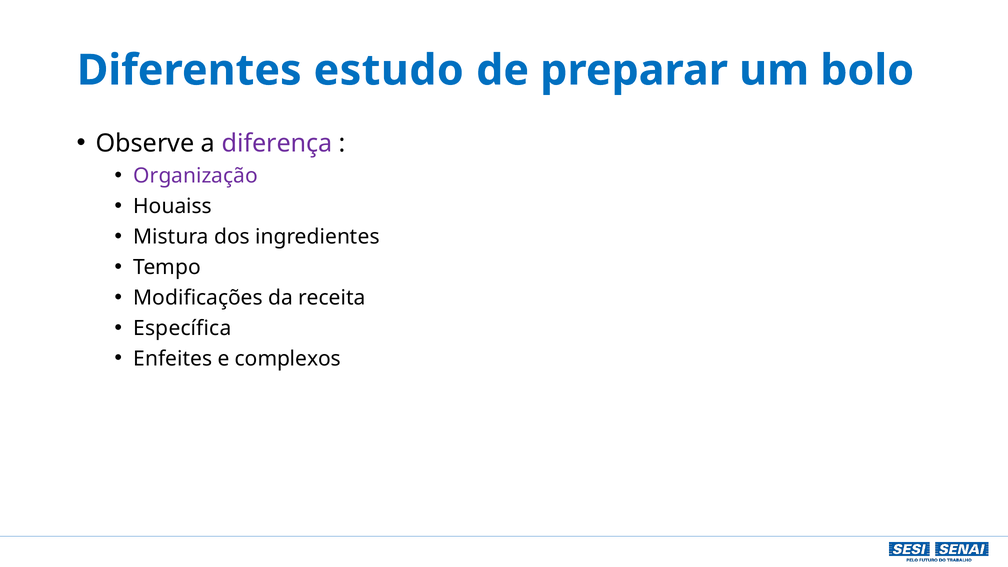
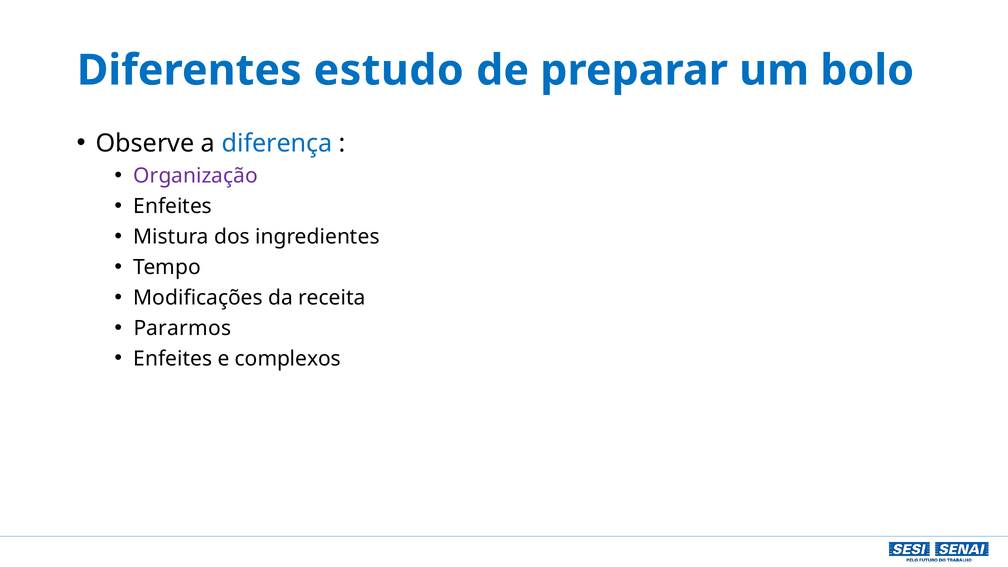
diferença colour: purple -> blue (277, 143)
Houaiss: Houaiss -> Enfeites (173, 206)
Específica: Específica -> Pararmos (182, 328)
